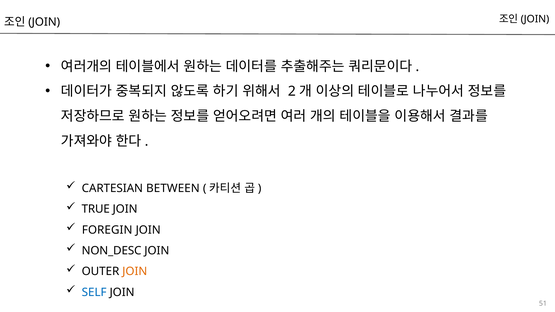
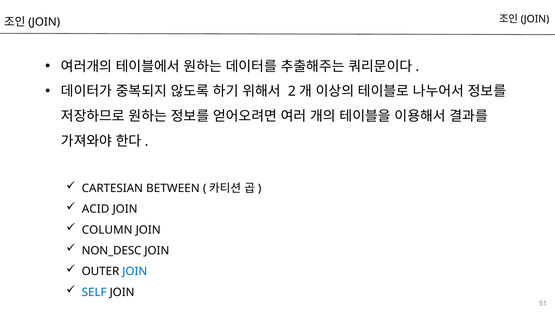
TRUE: TRUE -> ACID (96, 209)
FOREGIN: FOREGIN -> COLUMN (107, 230)
JOIN colour: orange -> blue (135, 272)
